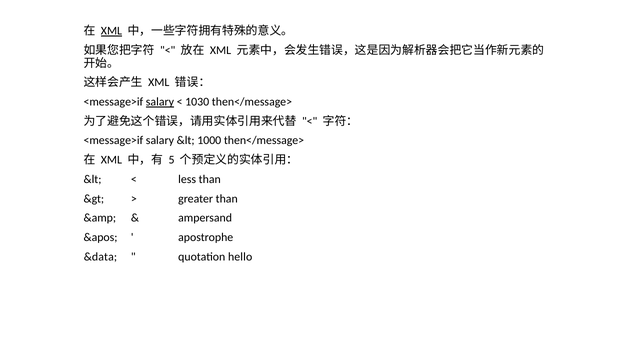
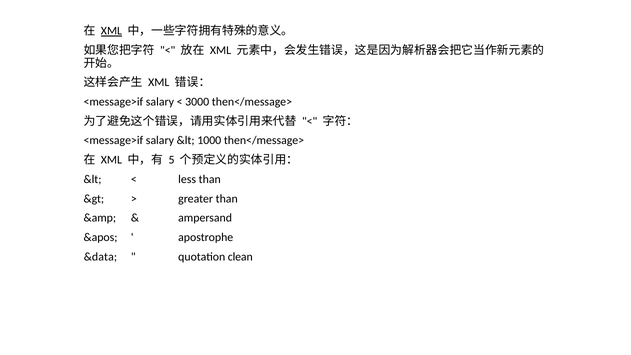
salary underline: present -> none (160, 102)
1030: 1030 -> 3000 (197, 102)
hello: hello -> clean (240, 257)
